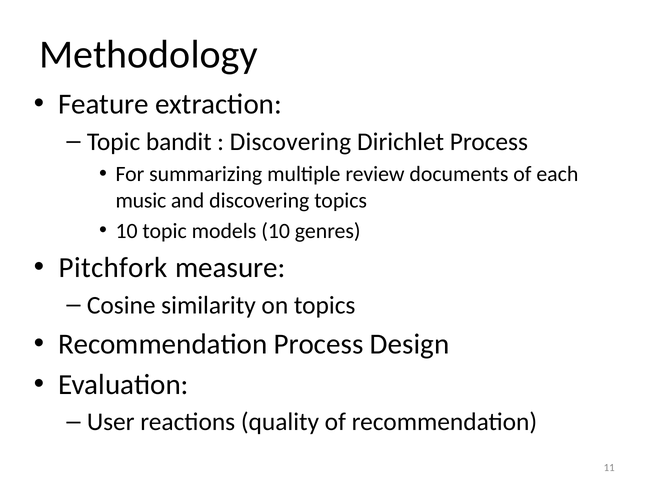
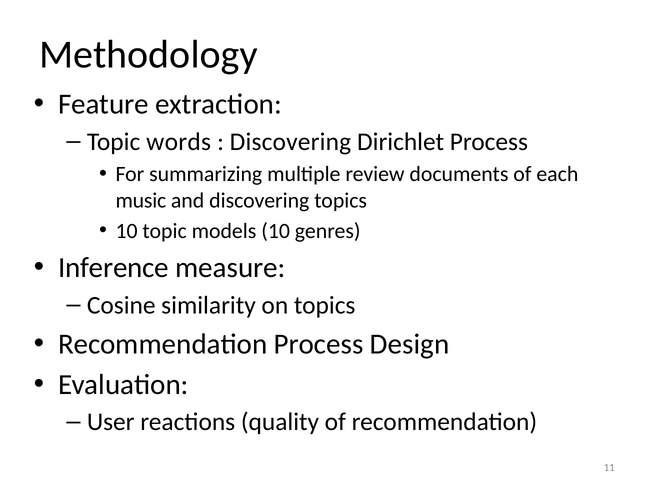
bandit: bandit -> words (179, 142)
Pitchfork: Pitchfork -> Inference (114, 268)
